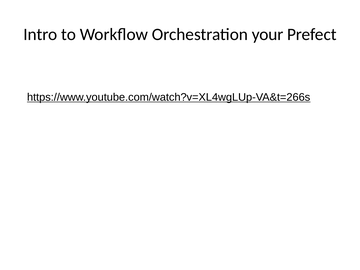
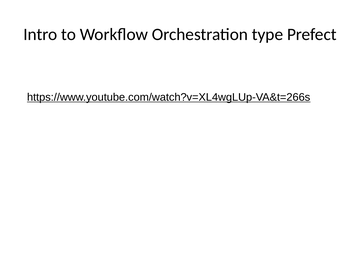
your: your -> type (268, 35)
